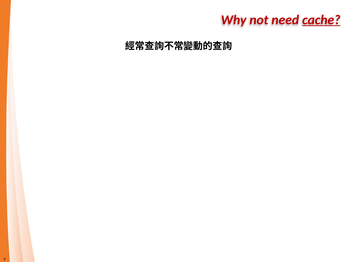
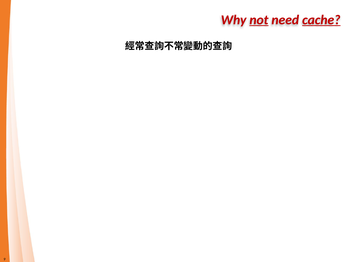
not underline: none -> present (259, 20)
